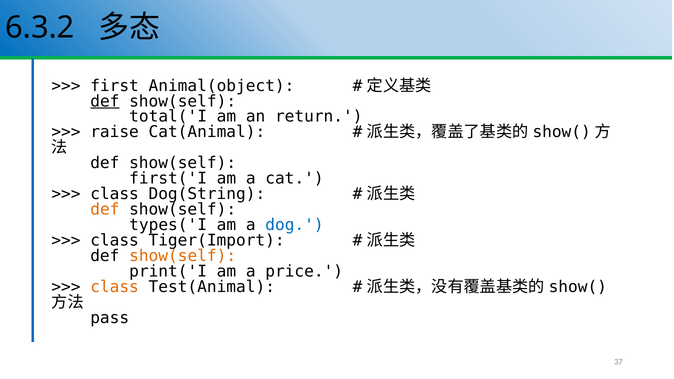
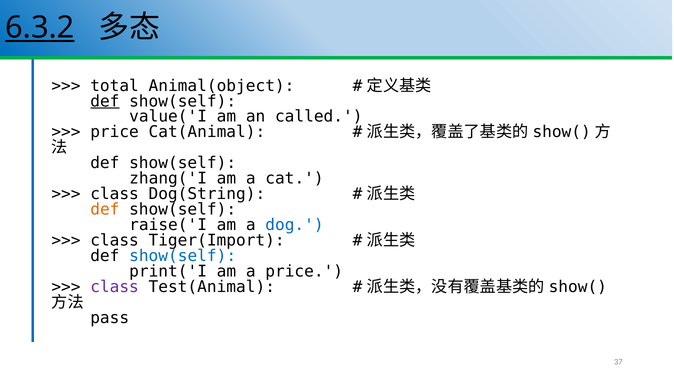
6.3.2 underline: none -> present (40, 28)
first: first -> total (115, 86)
total('I: total('I -> value('I (168, 117)
return: return -> called (319, 117)
raise: raise -> price (115, 132)
first('I: first('I -> zhang('I (168, 179)
types('I: types('I -> raise('I (168, 225)
show(self colour: orange -> blue (183, 256)
class colour: orange -> purple (115, 287)
